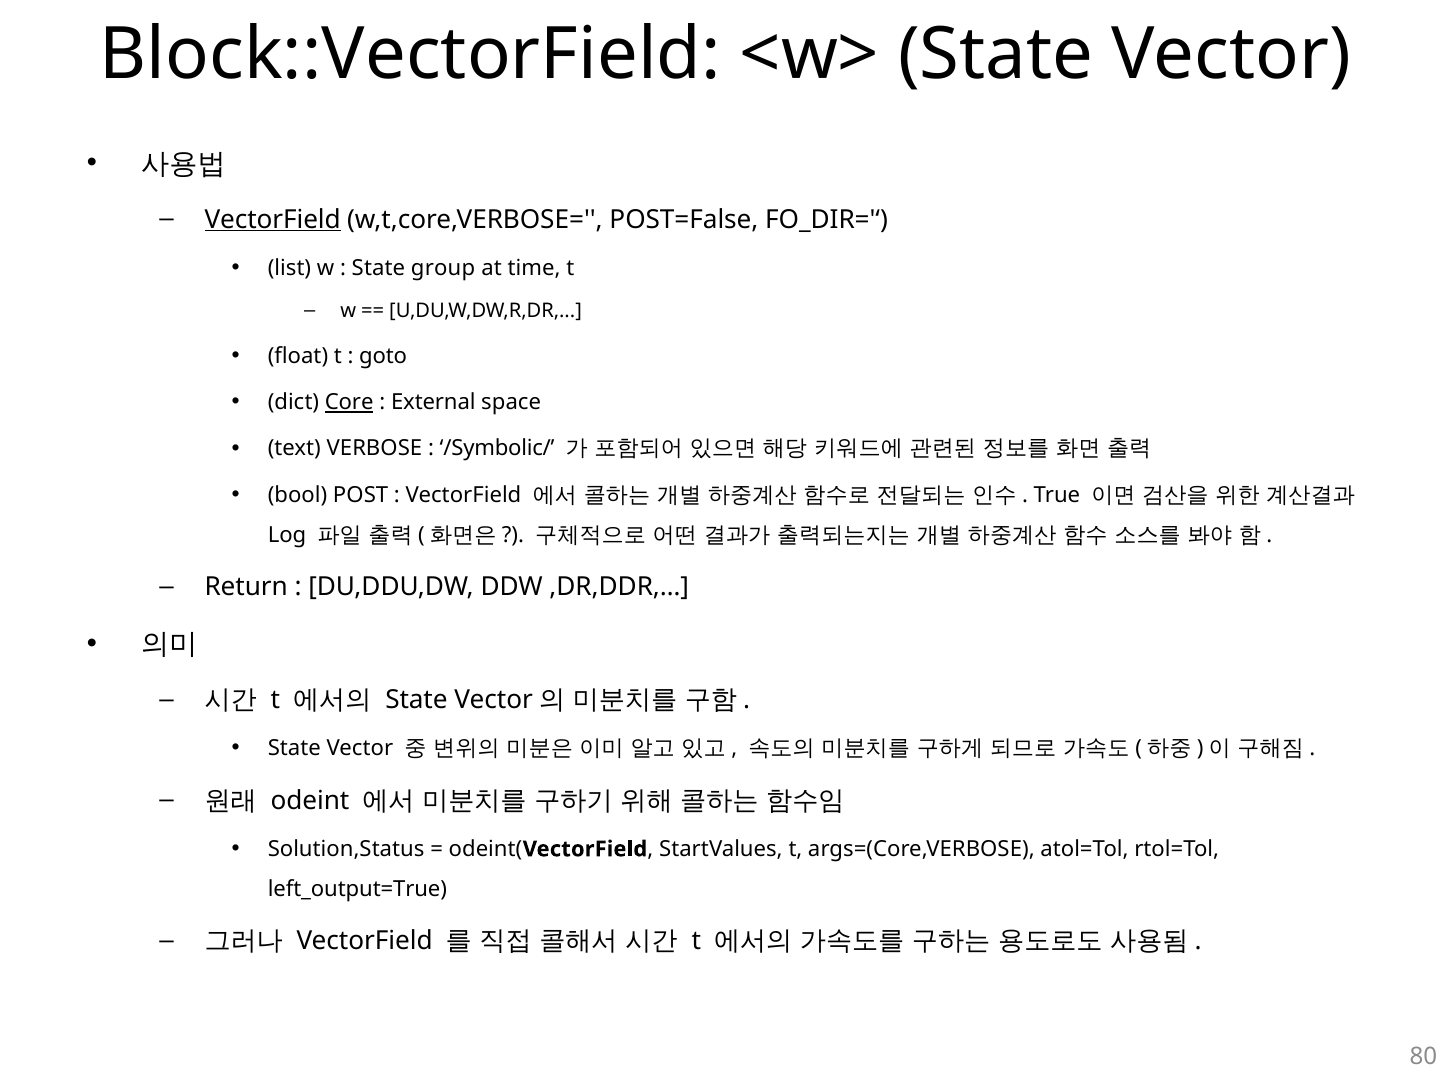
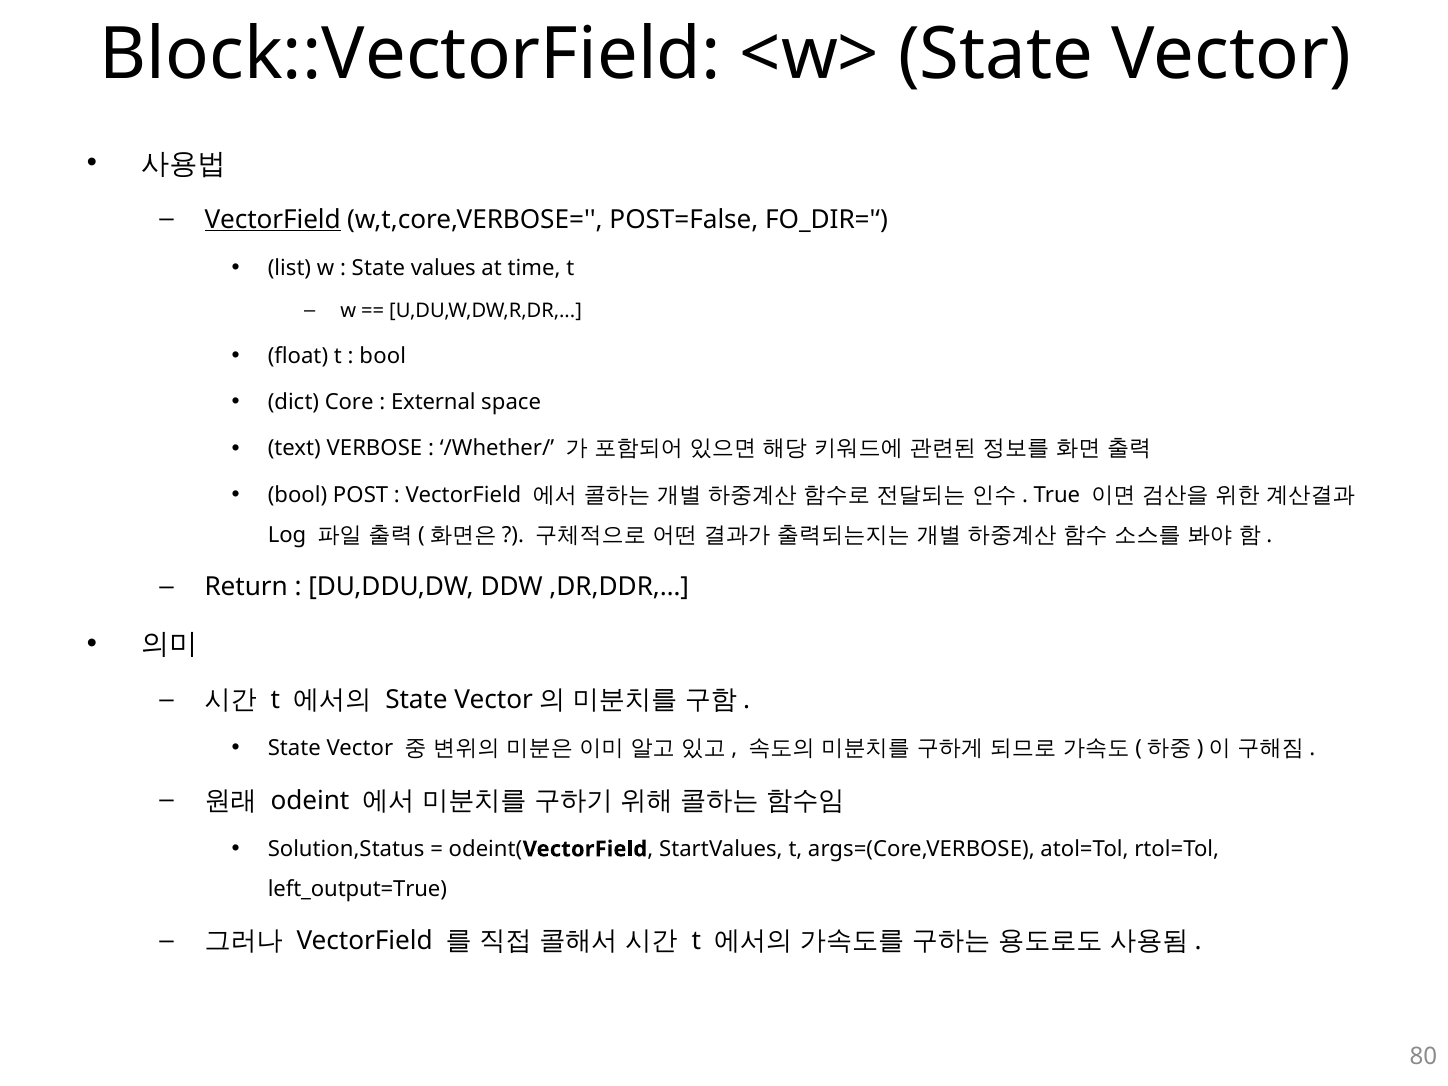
group: group -> values (443, 268)
goto: goto -> bool (383, 356)
Core underline: present -> none (349, 402)
/Symbolic/: /Symbolic/ -> /Whether/ (497, 449)
